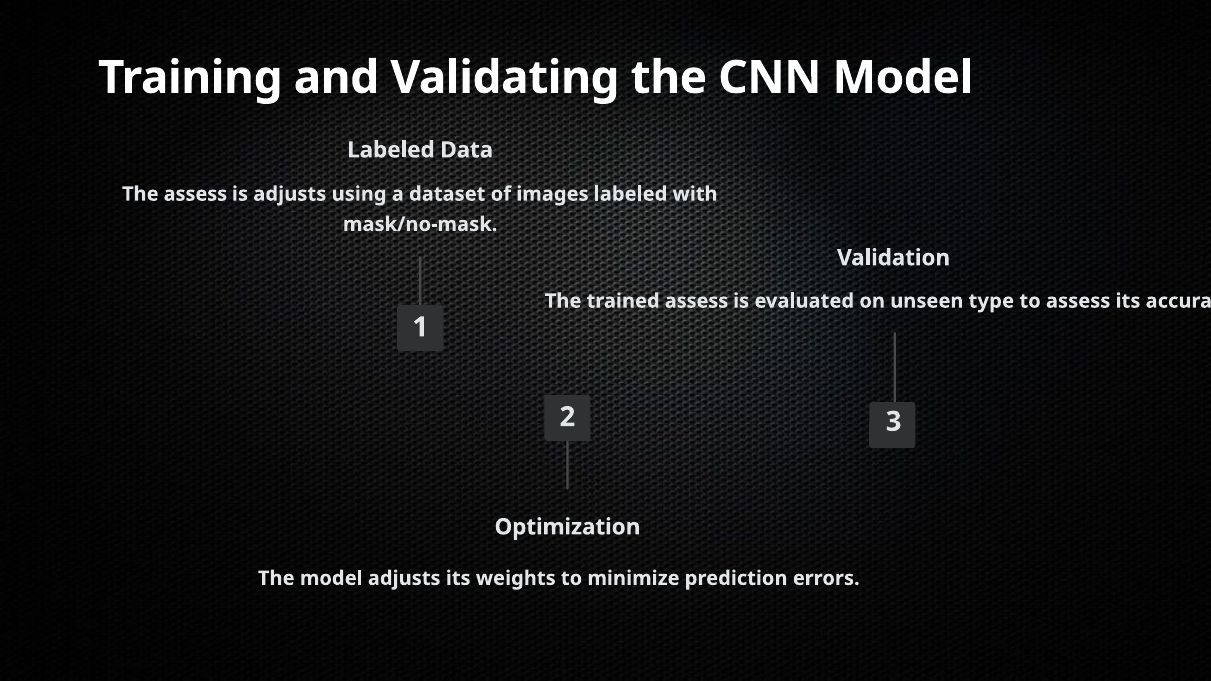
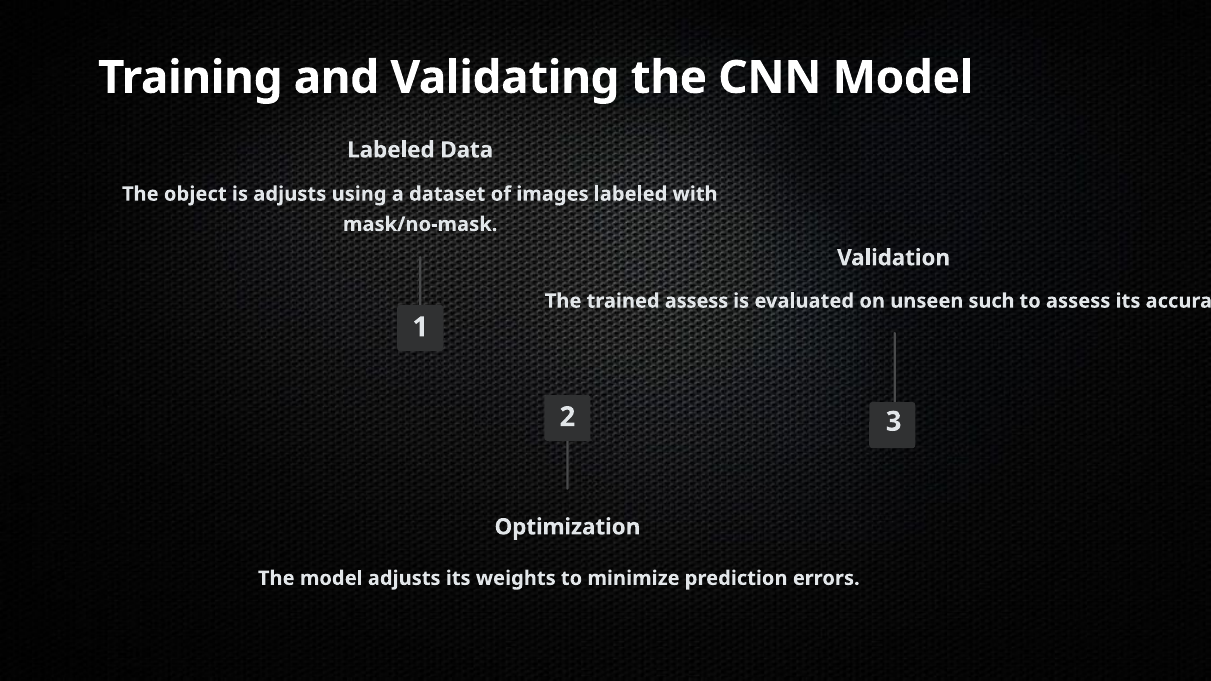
The assess: assess -> object (195, 194)
type: type -> such (992, 301)
